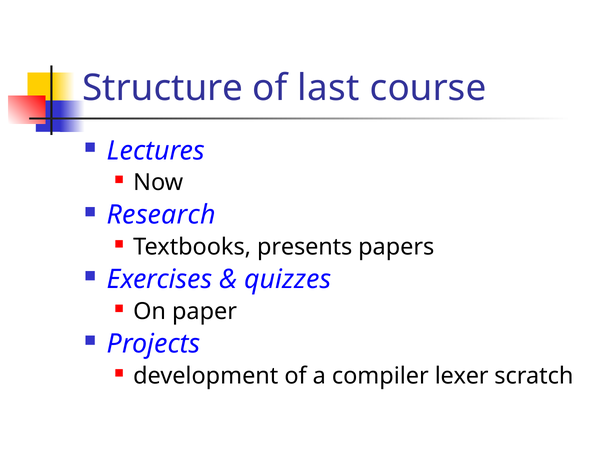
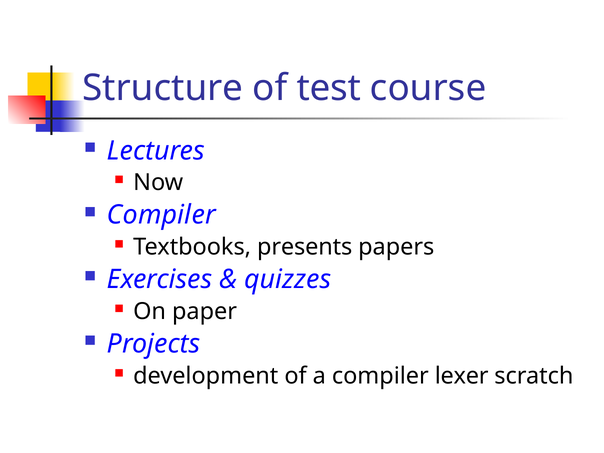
last: last -> test (329, 88)
Research: Research -> Compiler (161, 215)
